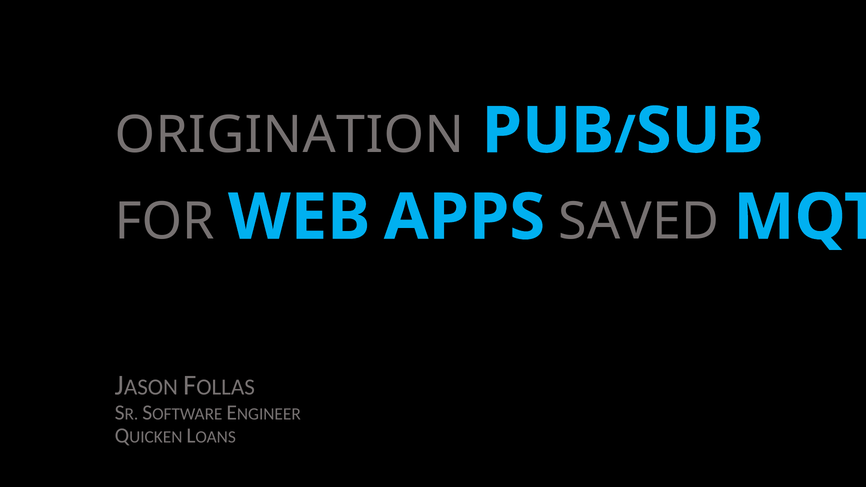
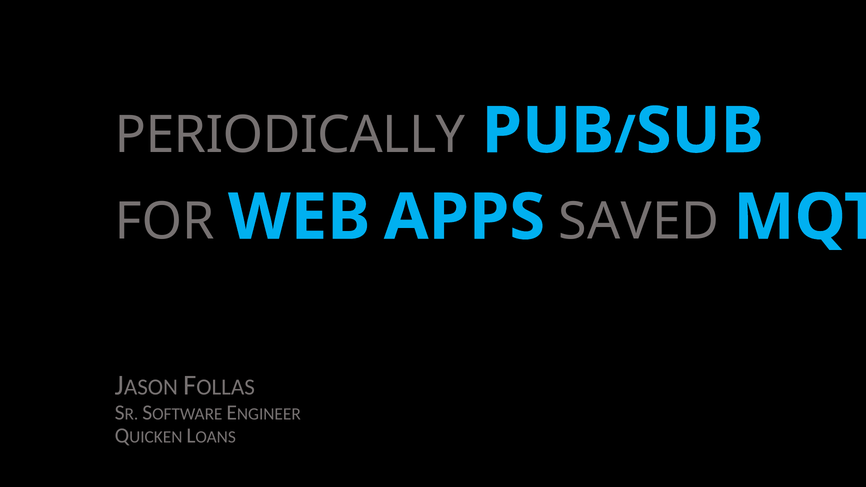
ORIGINATION: ORIGINATION -> PERIODICALLY (290, 135)
